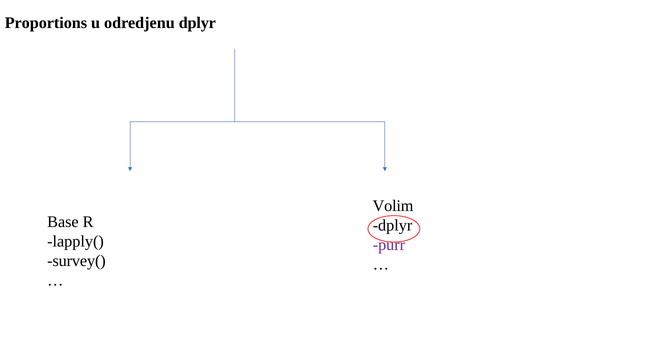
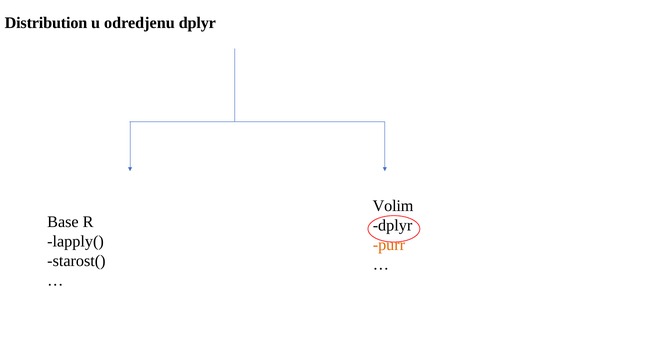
Proportions: Proportions -> Distribution (46, 23)
purr colour: purple -> orange (389, 245)
survey(: survey( -> starost( (76, 261)
